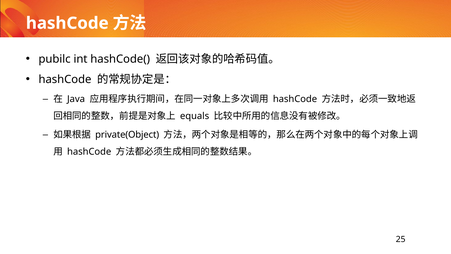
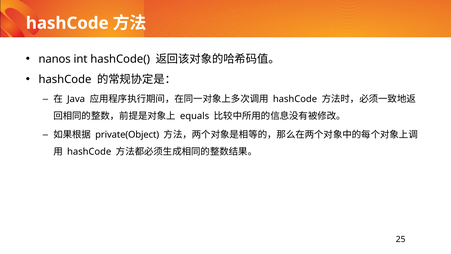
pubilc: pubilc -> nanos (55, 59)
